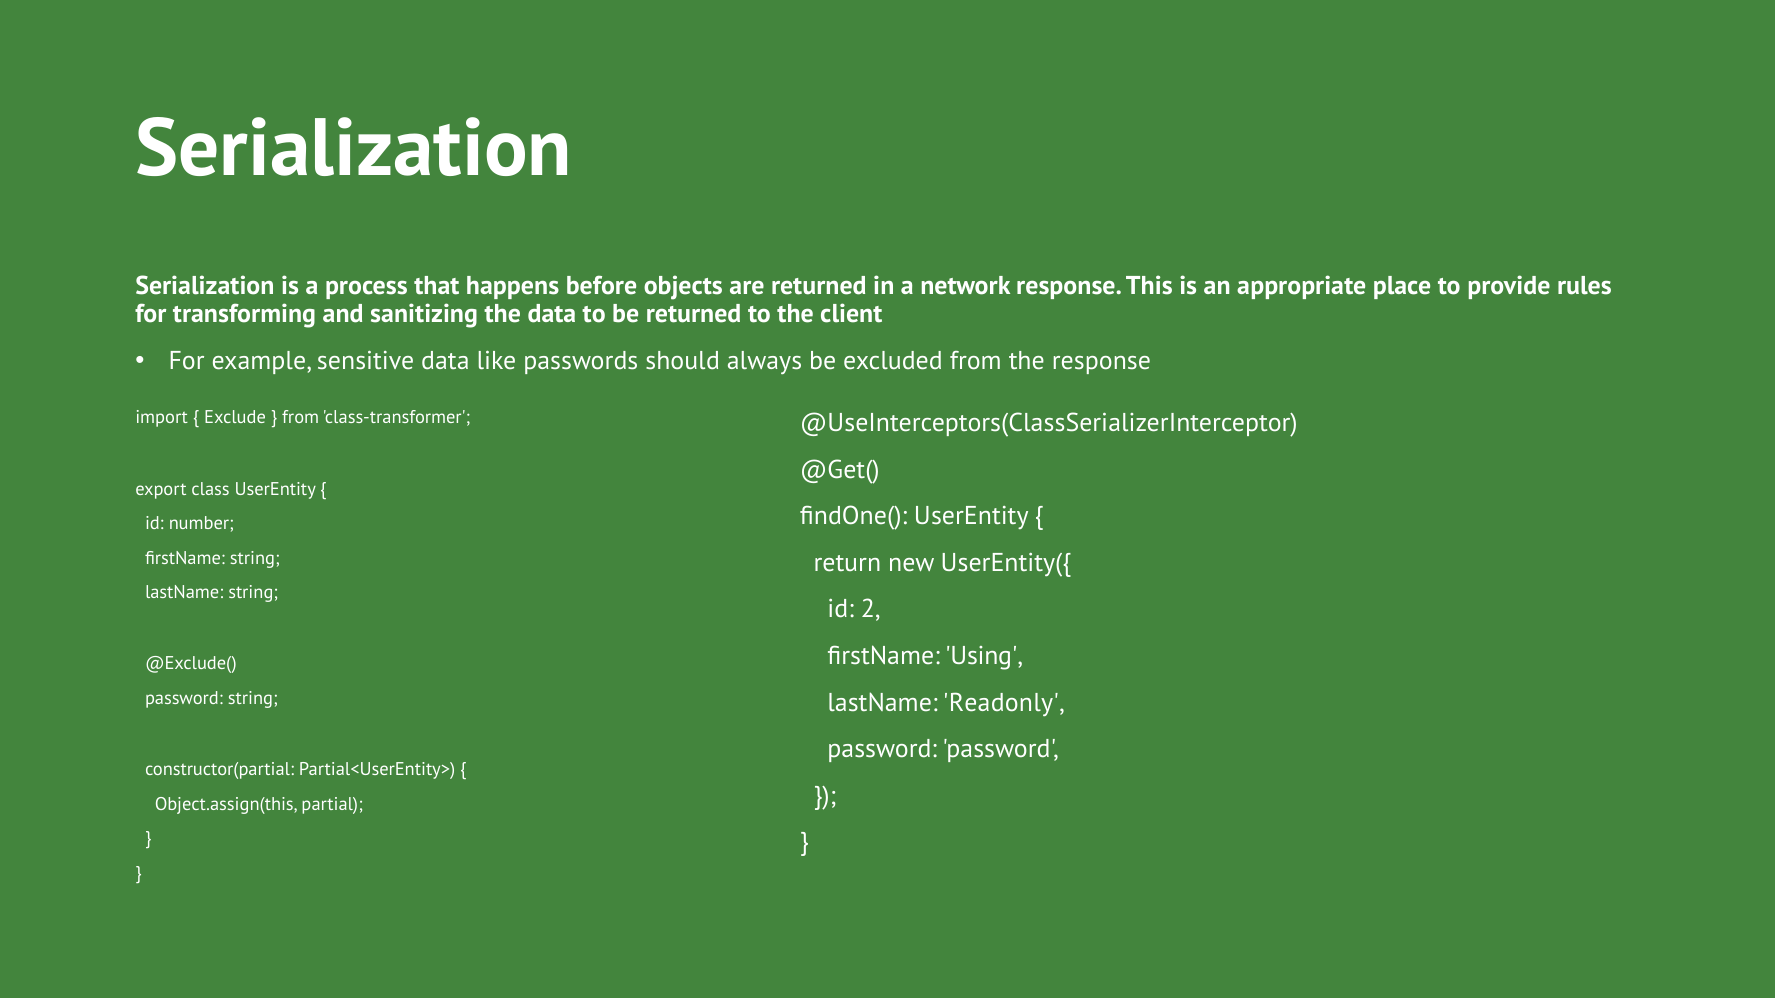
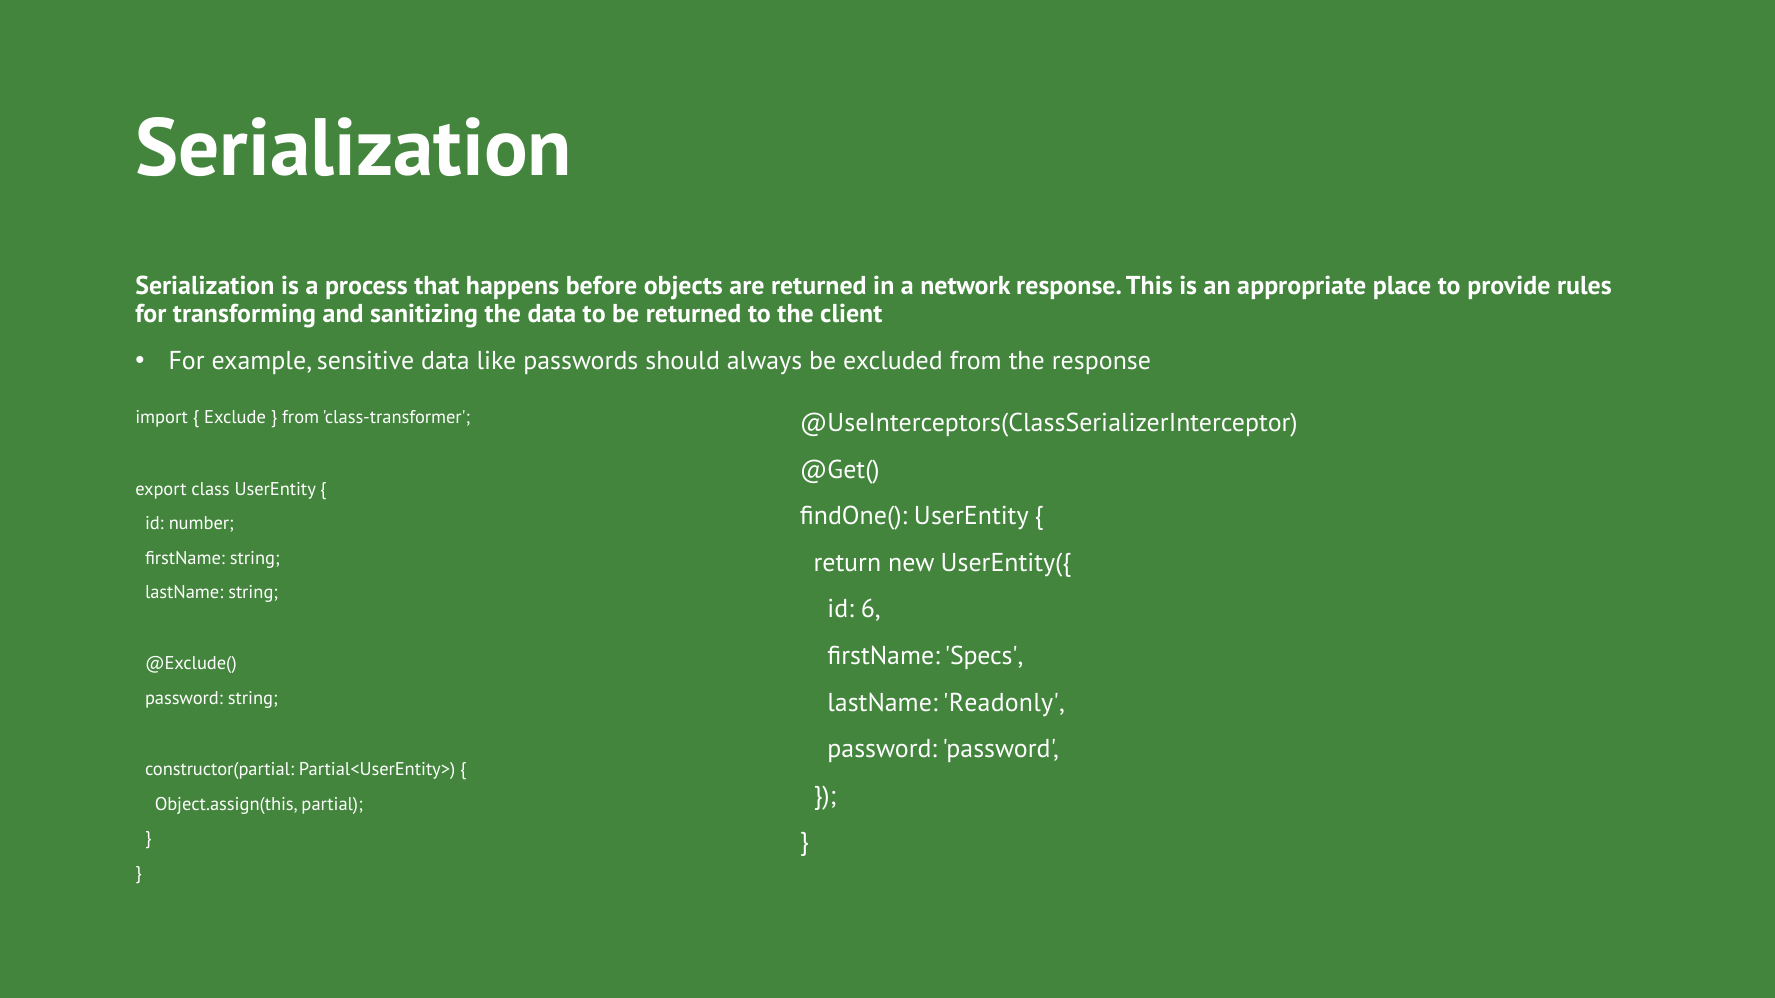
2: 2 -> 6 (871, 610)
Using: Using -> Specs (984, 656)
